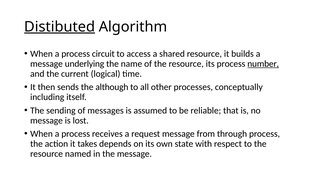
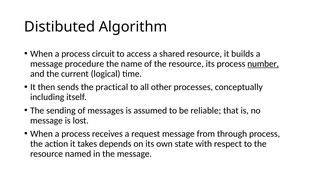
Distibuted underline: present -> none (60, 27)
underlying: underlying -> procedure (84, 64)
although: although -> practical (112, 87)
